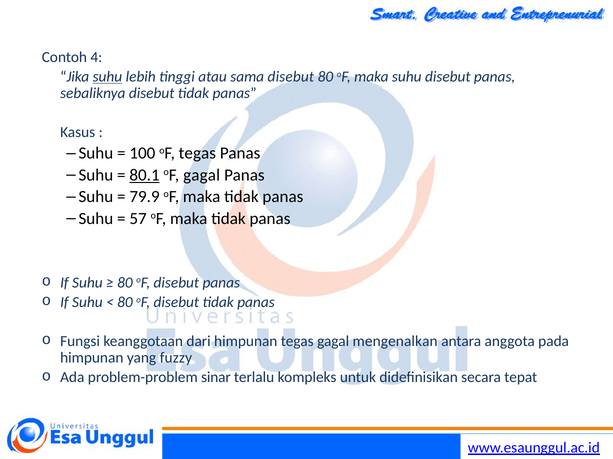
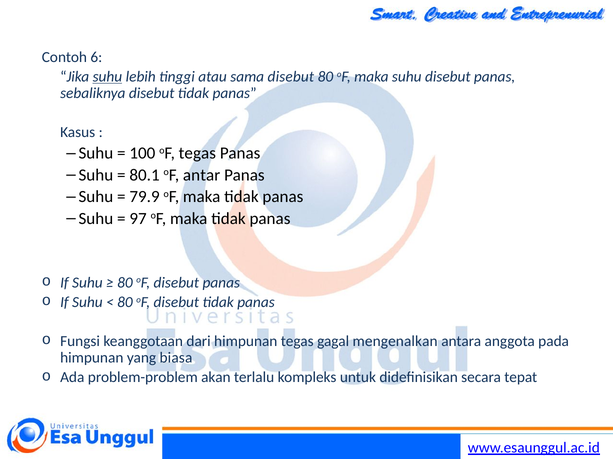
4: 4 -> 6 (96, 57)
80.1 underline: present -> none (145, 175)
oF gagal: gagal -> antar (202, 175)
57: 57 -> 97 (138, 219)
fuzzy: fuzzy -> biasa (176, 358)
sinar: sinar -> akan (216, 378)
